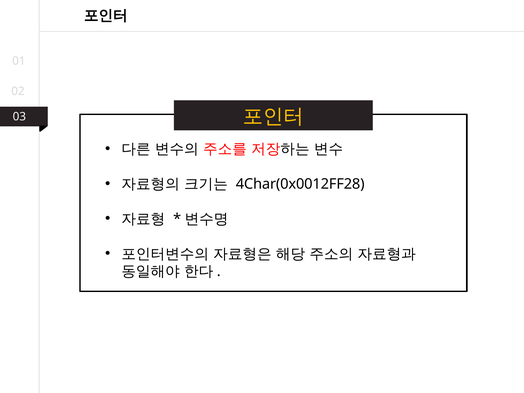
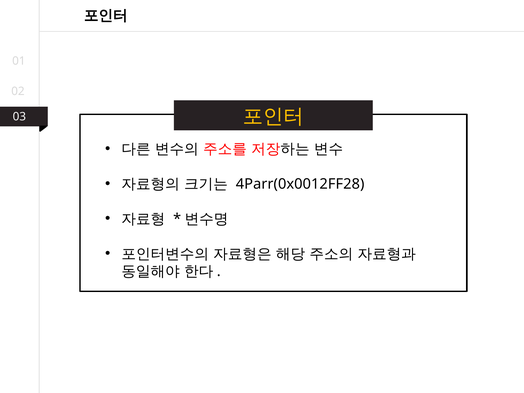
4Char(0x0012FF28: 4Char(0x0012FF28 -> 4Parr(0x0012FF28 (300, 184)
